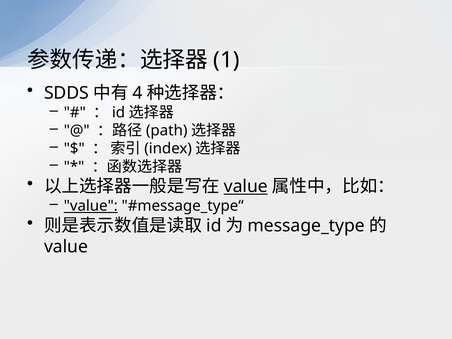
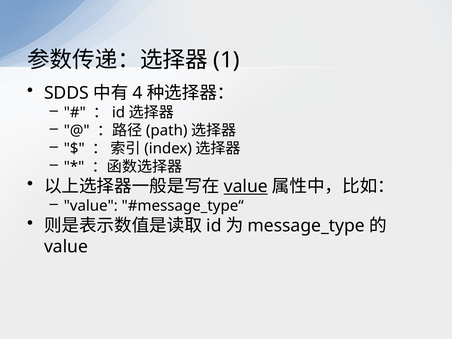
value underline: present -> none (91, 206)
